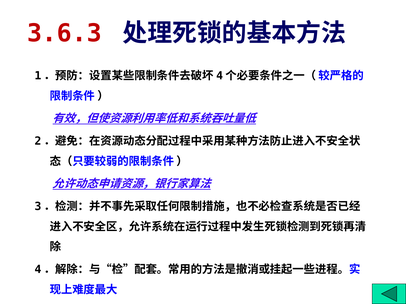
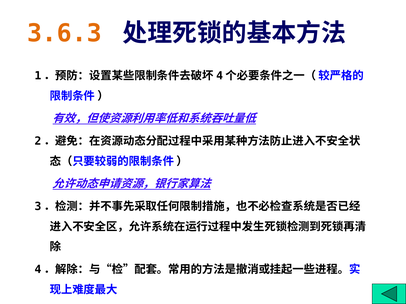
3.6.3 colour: red -> orange (64, 33)
